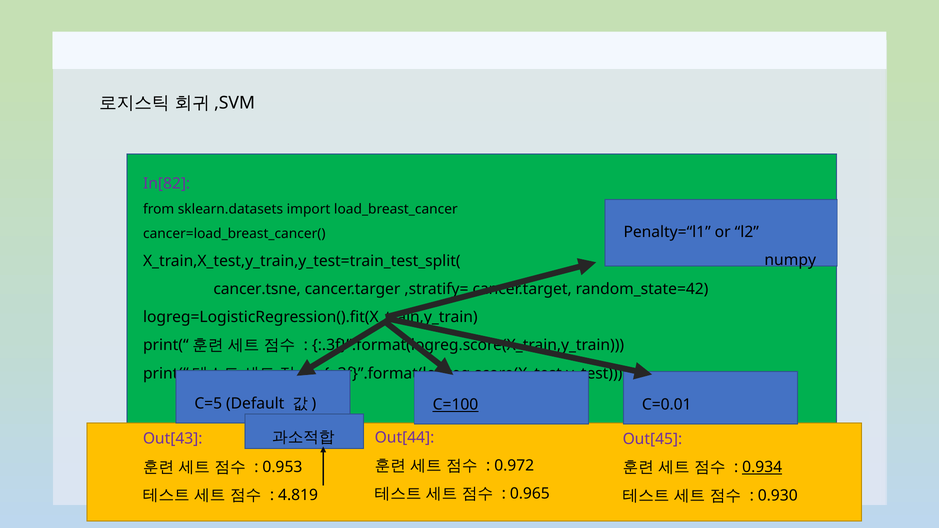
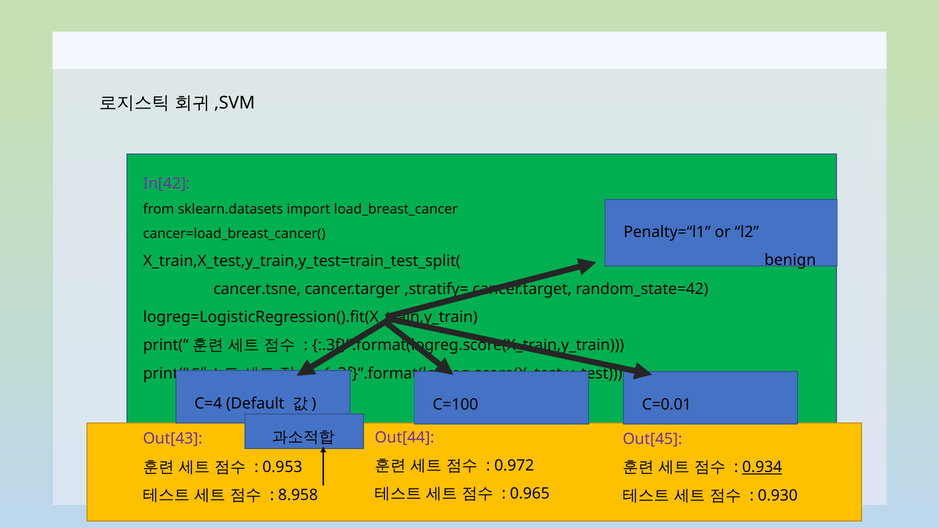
In[82: In[82 -> In[42 (167, 184)
numpy: numpy -> benign (790, 260)
C=5: C=5 -> C=4 (208, 404)
C=100 underline: present -> none (456, 405)
4.819: 4.819 -> 8.958 (298, 495)
